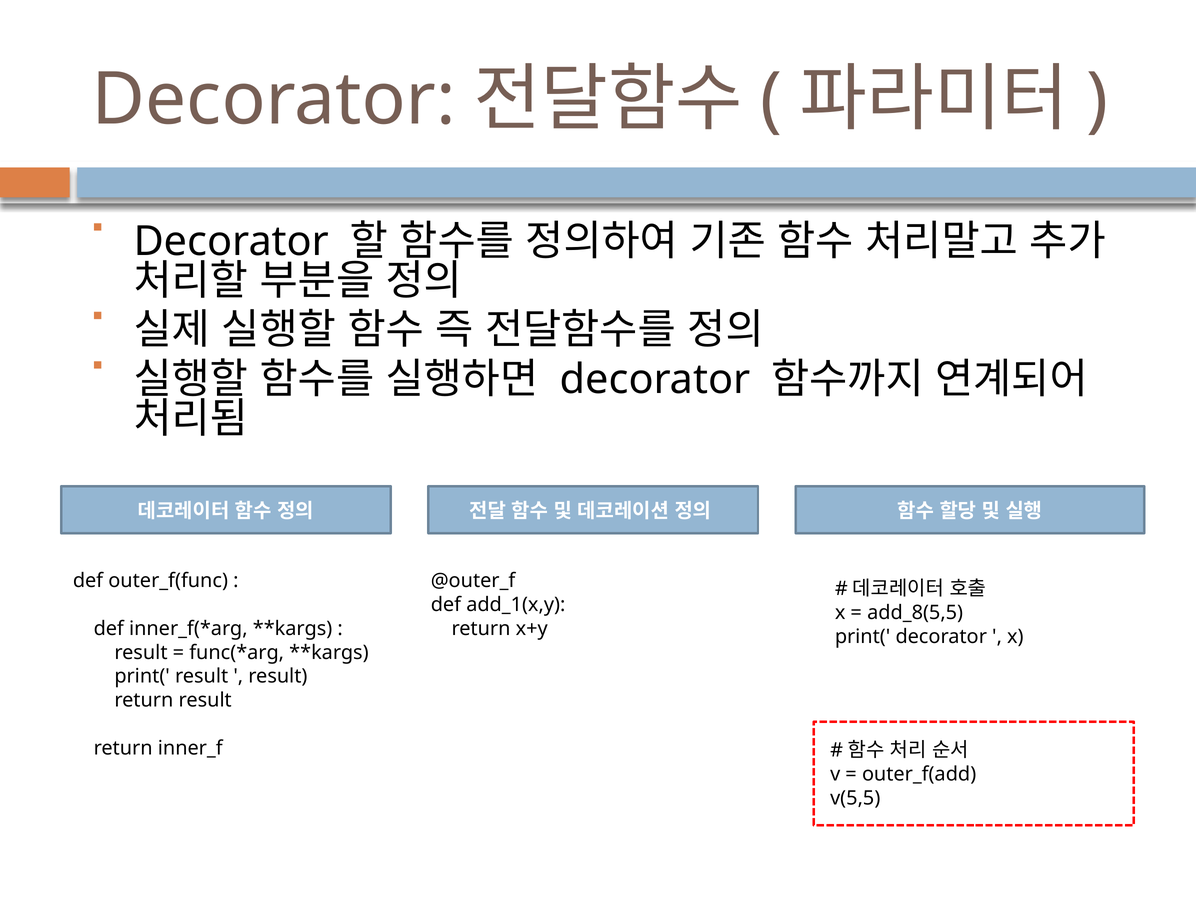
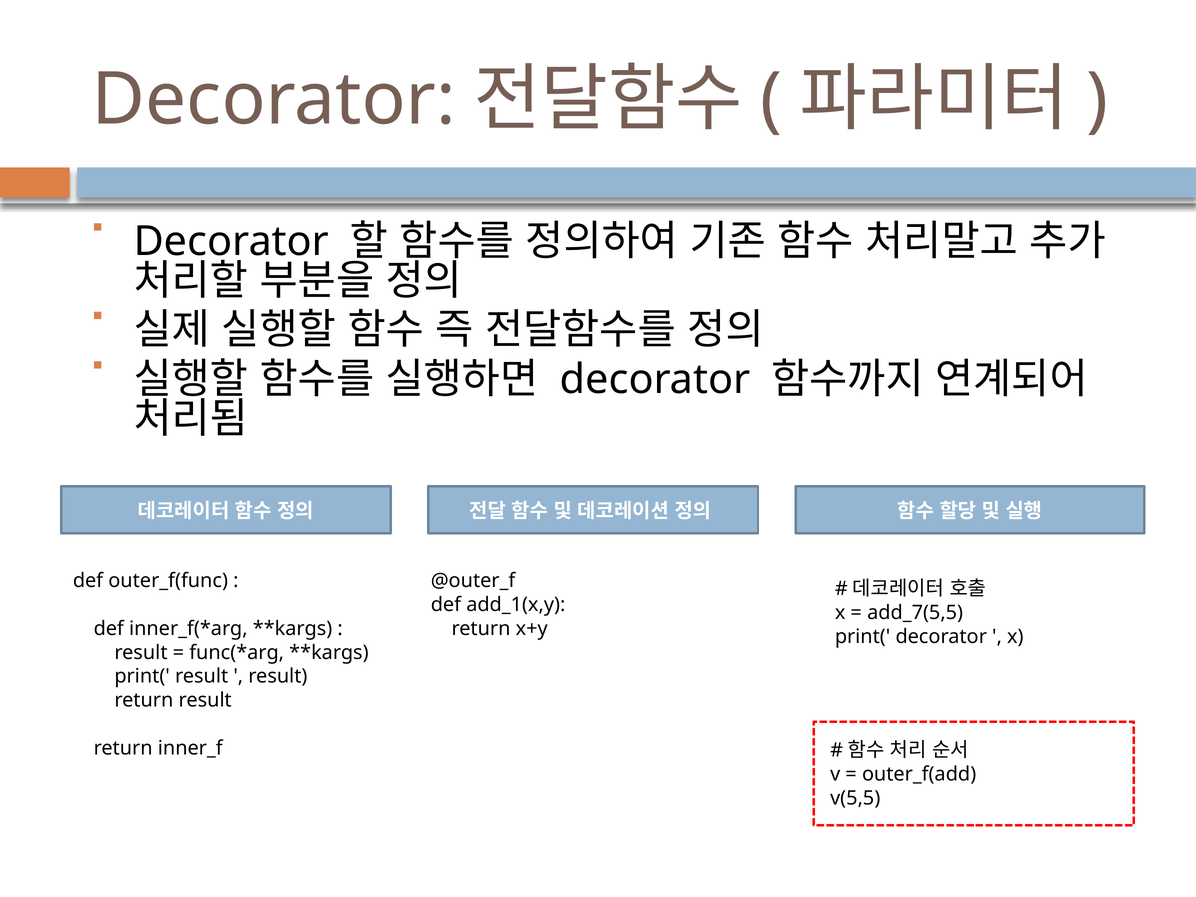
add_8(5,5: add_8(5,5 -> add_7(5,5 (915, 613)
